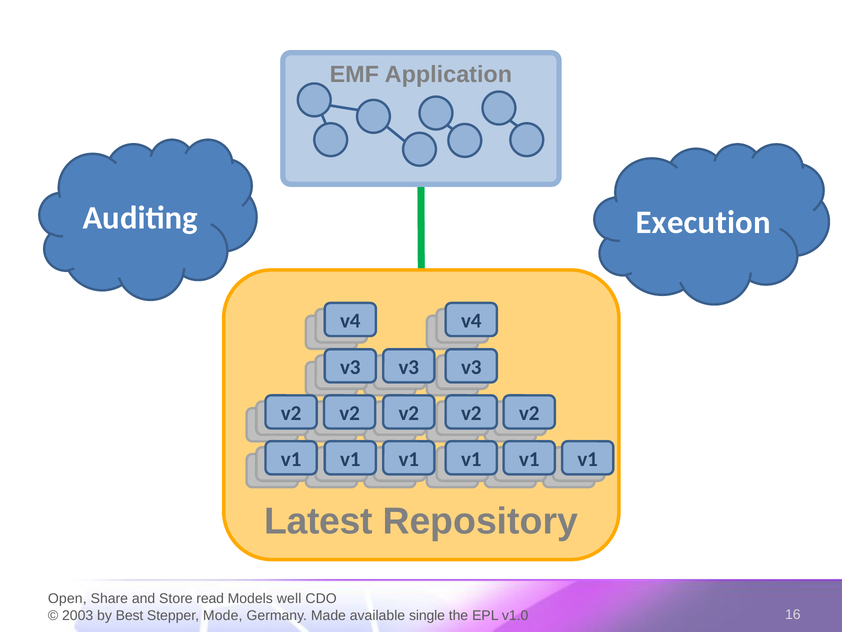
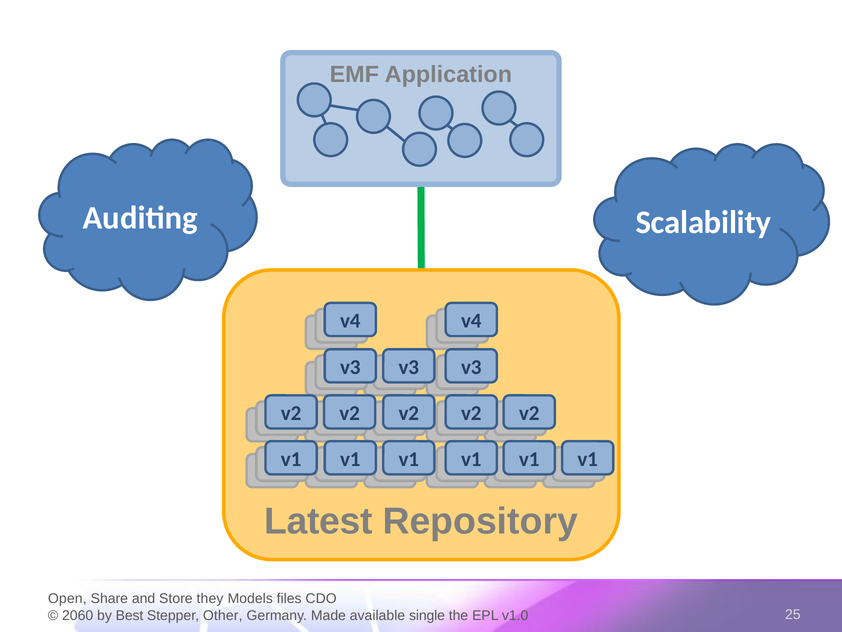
Execution: Execution -> Scalability (703, 222)
read: read -> they (210, 598)
well: well -> files (289, 598)
2003: 2003 -> 2060 (78, 615)
Mode: Mode -> Other (223, 615)
16: 16 -> 25 (793, 614)
